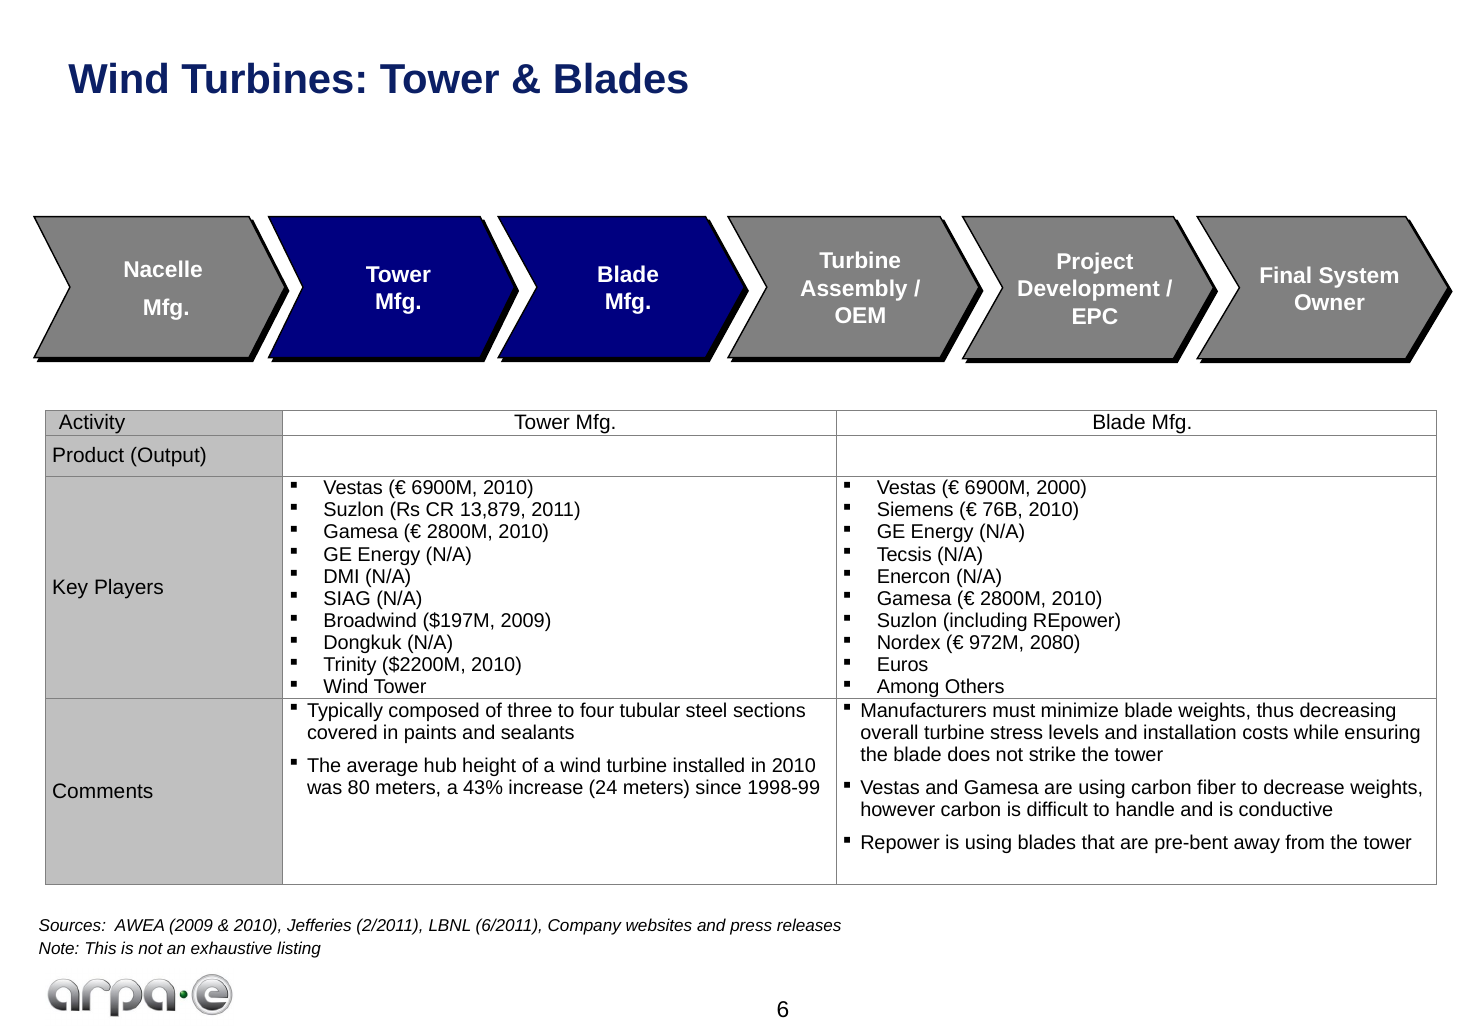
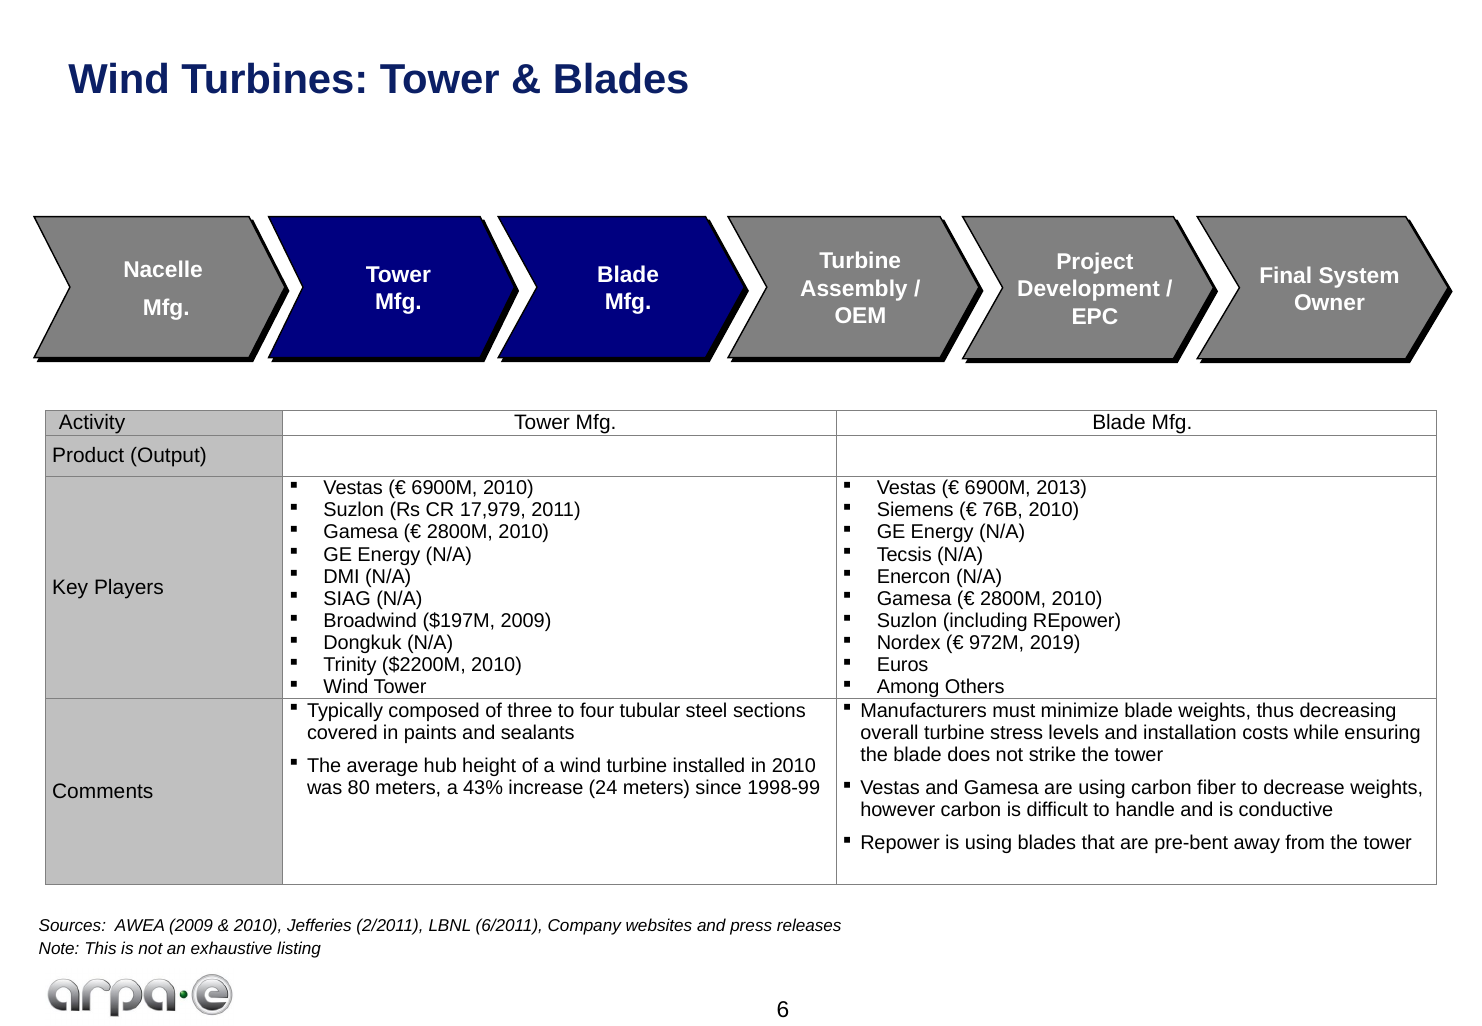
2000: 2000 -> 2013 (1062, 488)
13,879: 13,879 -> 17,979 (493, 510)
2080: 2080 -> 2019 (1055, 643)
